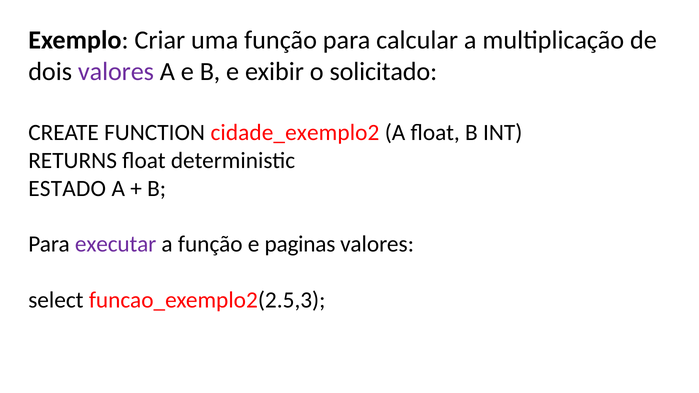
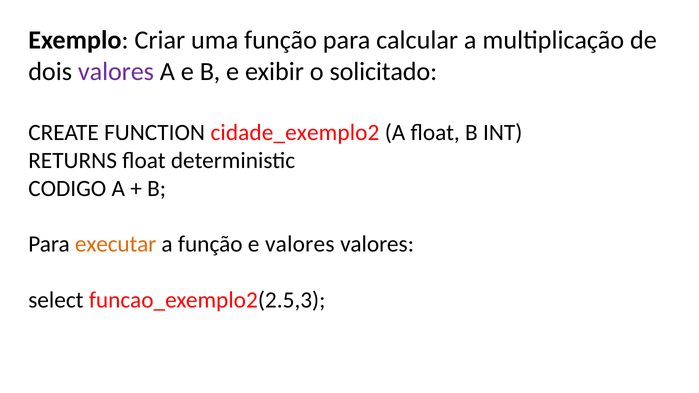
ESTADO: ESTADO -> CODIGO (67, 188)
executar colour: purple -> orange (116, 244)
e paginas: paginas -> valores (300, 244)
